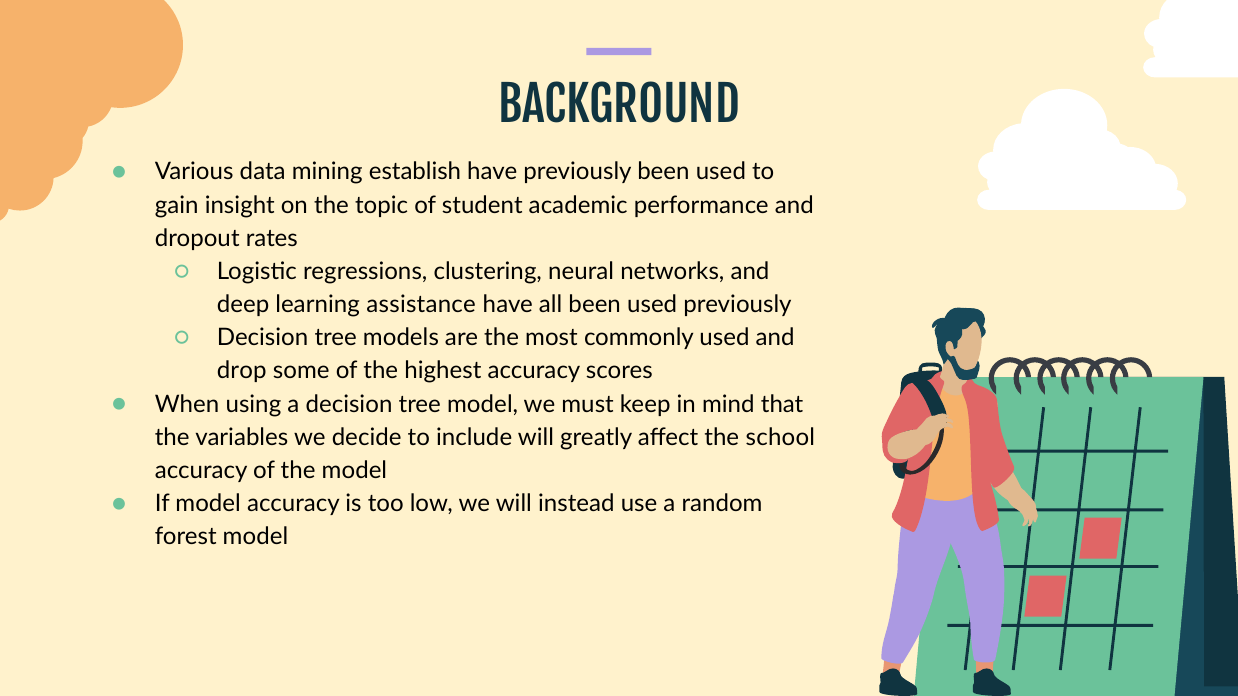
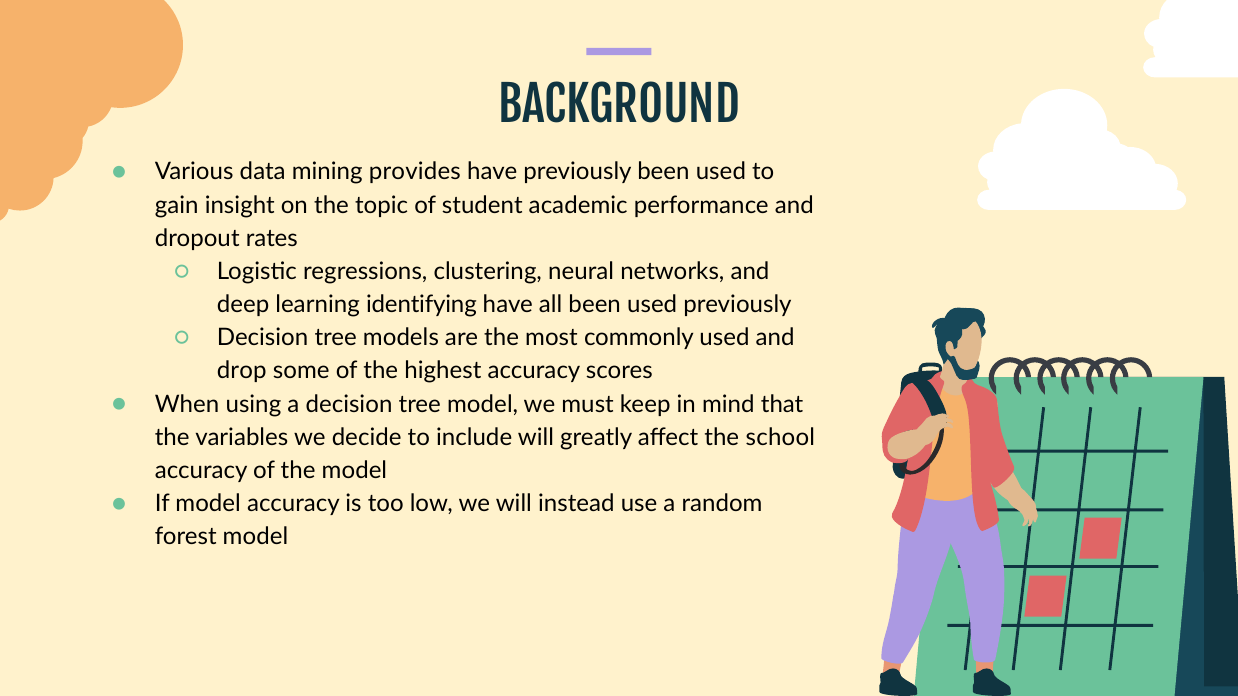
establish: establish -> provides (415, 172)
assistance: assistance -> identifying (421, 305)
